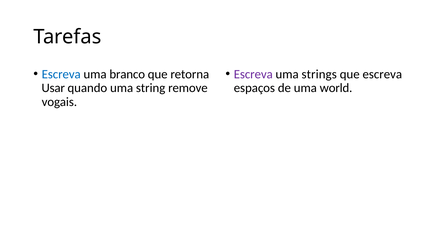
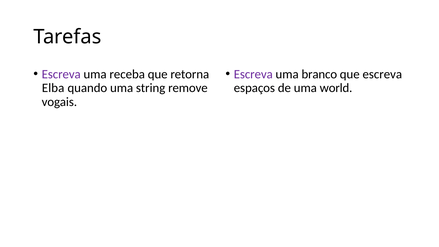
Escreva colour: blue -> purple (61, 74)
branco: branco -> receba (127, 74)
strings: strings -> branco (319, 74)
Usar: Usar -> Elba (53, 88)
